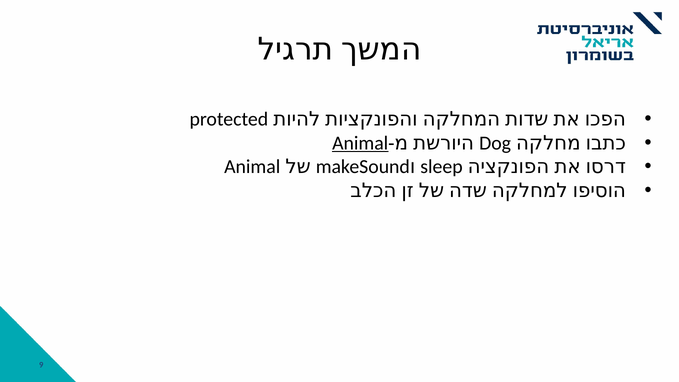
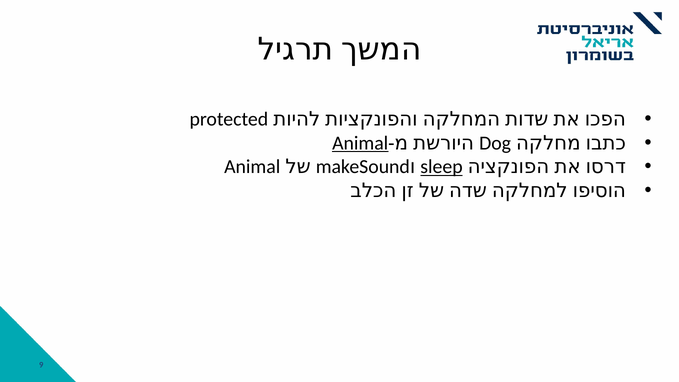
sleep underline: none -> present (442, 167)
